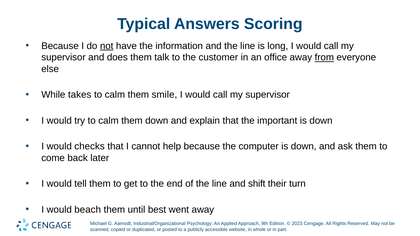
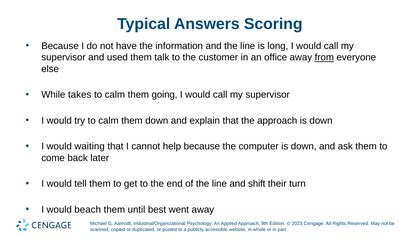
not underline: present -> none (107, 46)
does: does -> used (117, 58)
smile: smile -> going (165, 95)
the important: important -> approach (277, 121)
checks: checks -> waiting (90, 147)
